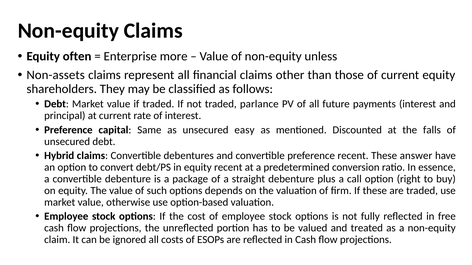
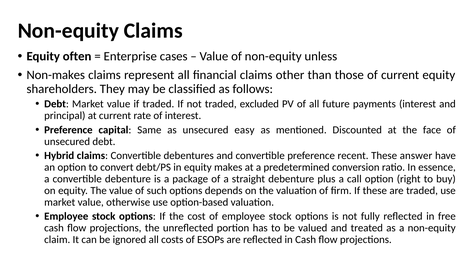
more: more -> cases (174, 57)
Non-assets: Non-assets -> Non-makes (56, 75)
parlance: parlance -> excluded (259, 104)
falls: falls -> face (432, 130)
equity recent: recent -> makes (228, 168)
